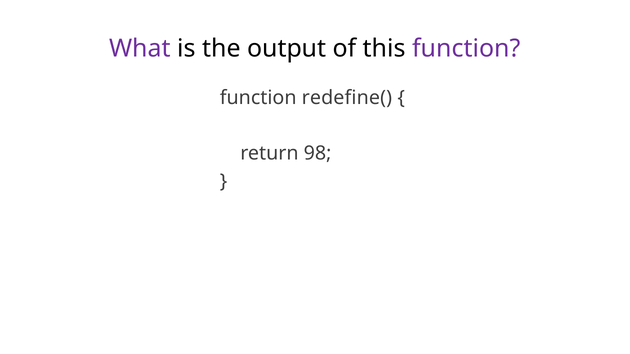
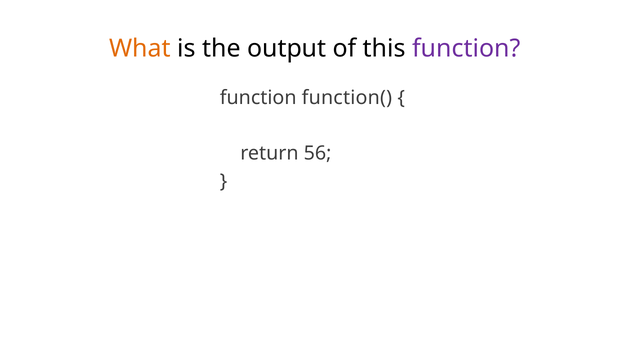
What colour: purple -> orange (140, 49)
redefine(: redefine( -> function( (347, 98)
98: 98 -> 56 (318, 154)
